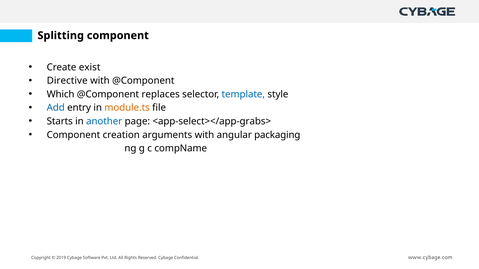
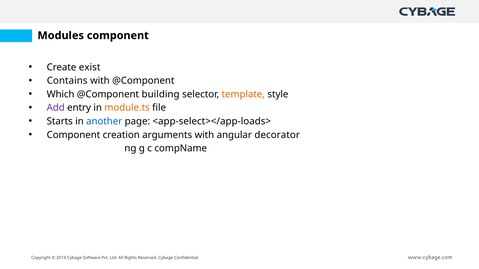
Splitting: Splitting -> Modules (61, 36)
Directive: Directive -> Contains (67, 81)
replaces: replaces -> building (161, 94)
template colour: blue -> orange (243, 94)
Add colour: blue -> purple (56, 108)
<app-select></app-grabs>: <app-select></app-grabs> -> <app-select></app-loads> (212, 122)
packaging: packaging -> decorator (277, 135)
